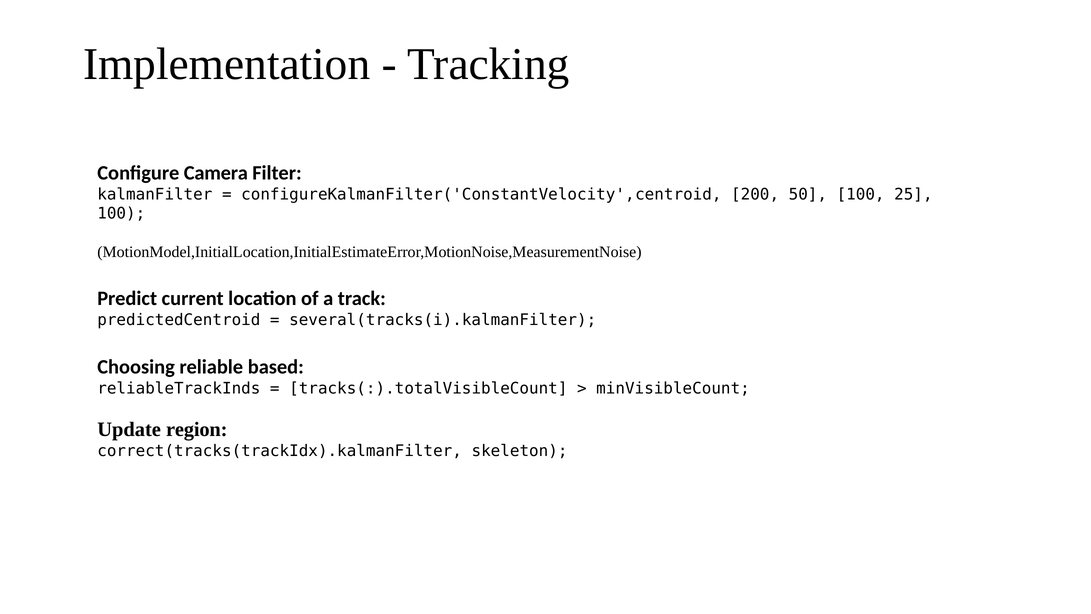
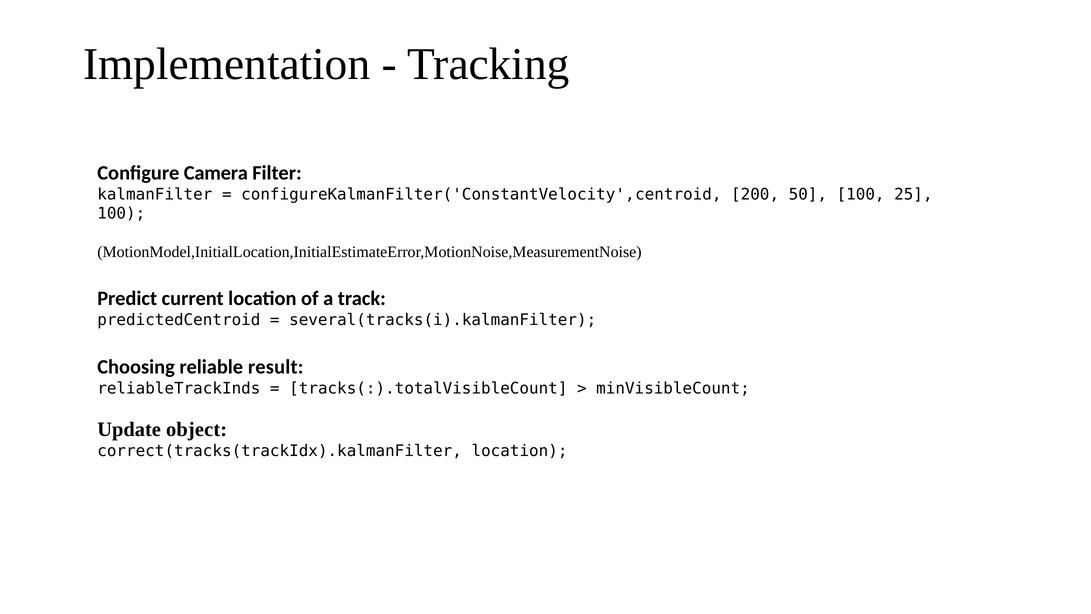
based: based -> result (276, 367)
region: region -> object (197, 429)
correct(tracks(trackIdx).kalmanFilter skeleton: skeleton -> location (520, 451)
